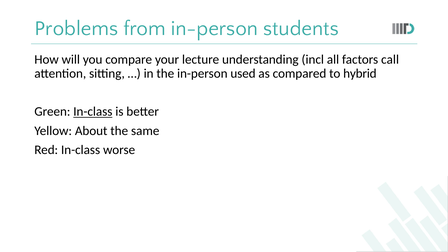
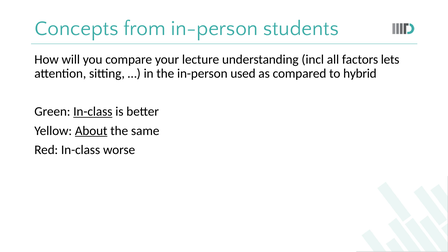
Problems: Problems -> Concepts (76, 28)
call: call -> lets (390, 59)
About underline: none -> present (91, 131)
